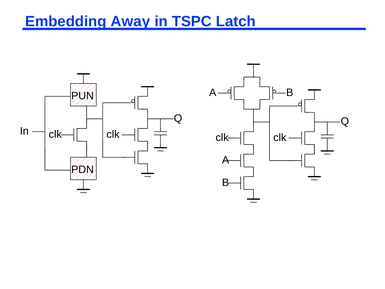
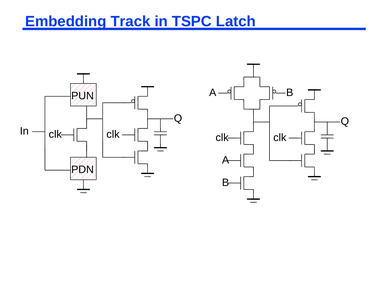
Away: Away -> Track (130, 21)
